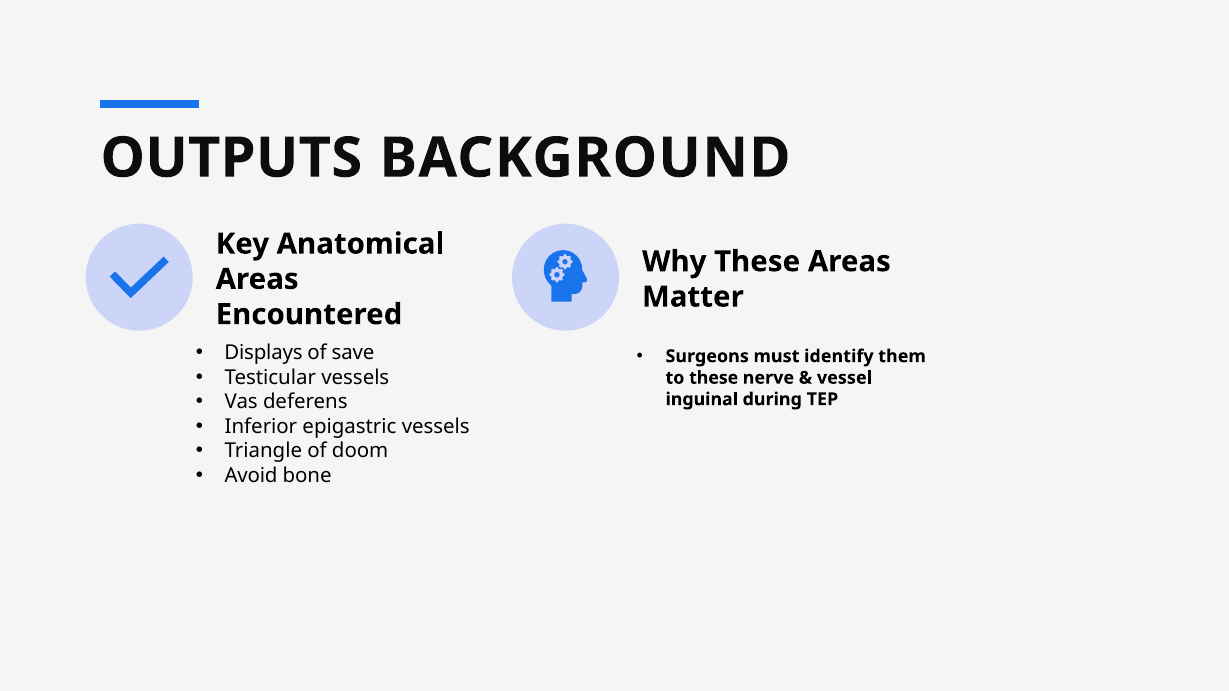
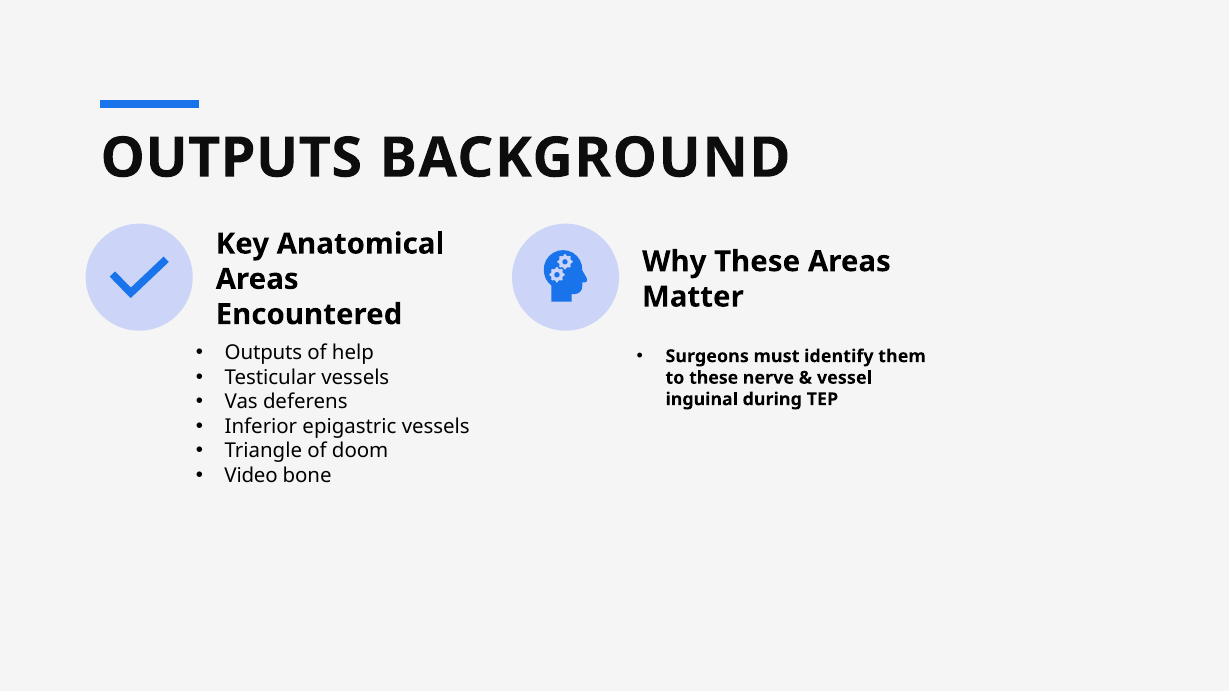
Displays: Displays -> Outputs (263, 353)
save: save -> help (353, 353)
Avoid: Avoid -> Video (251, 476)
